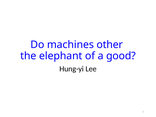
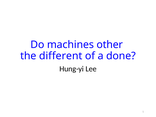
elephant: elephant -> different (61, 56)
good: good -> done (121, 56)
